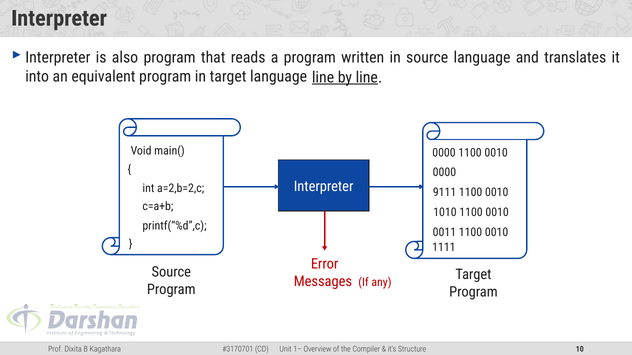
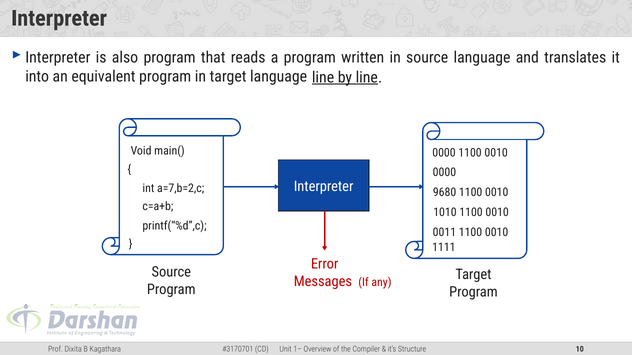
a=2,b=2,c: a=2,b=2,c -> a=7,b=2,c (181, 189)
9111: 9111 -> 9680 (445, 193)
